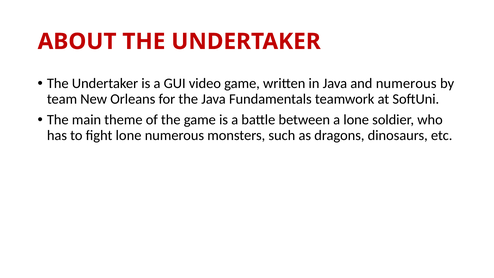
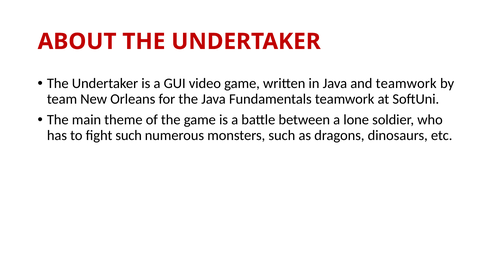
and numerous: numerous -> teamwork (406, 84)
fight lone: lone -> such (129, 135)
